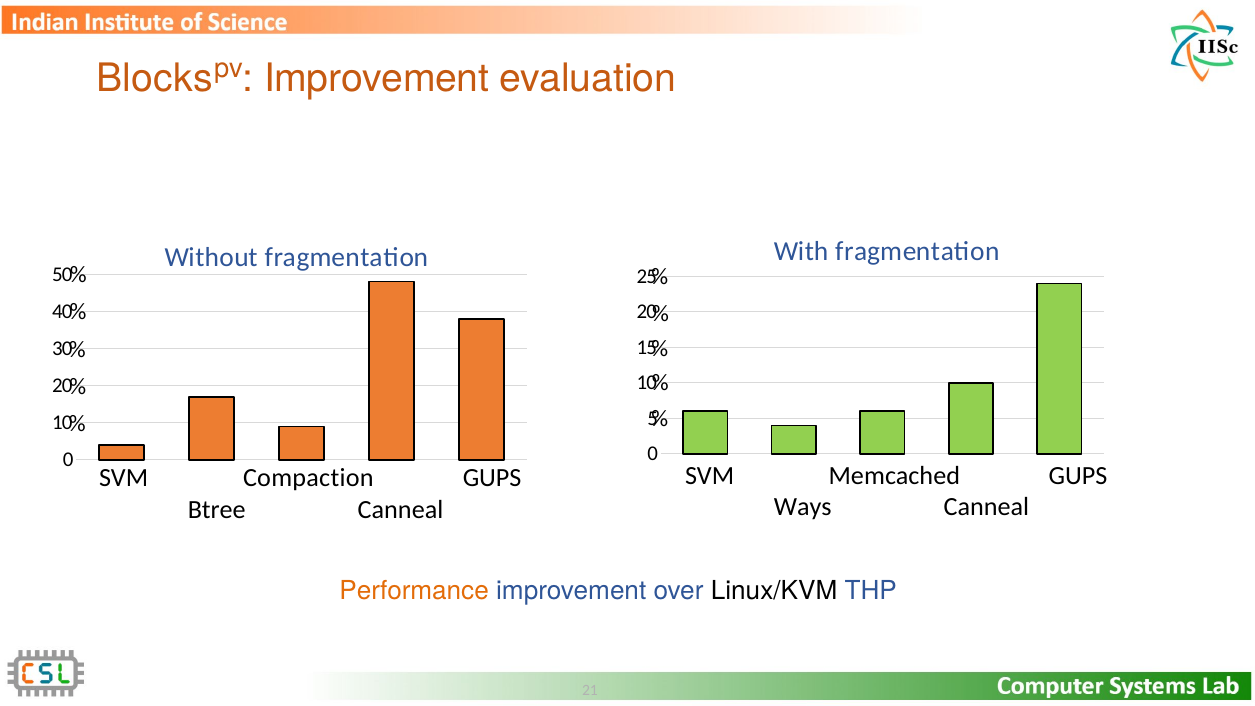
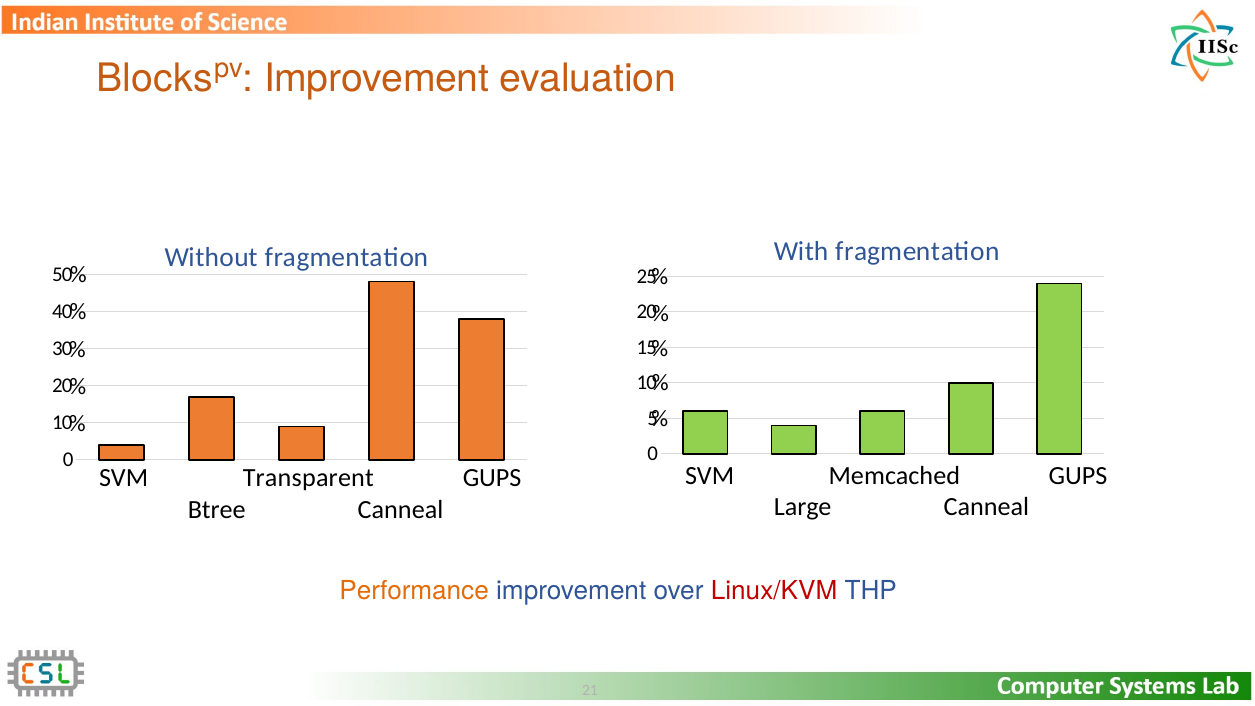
Compaction: Compaction -> Transparent (308, 478)
Ways: Ways -> Large (803, 507)
Linux/KVM colour: black -> red (774, 591)
